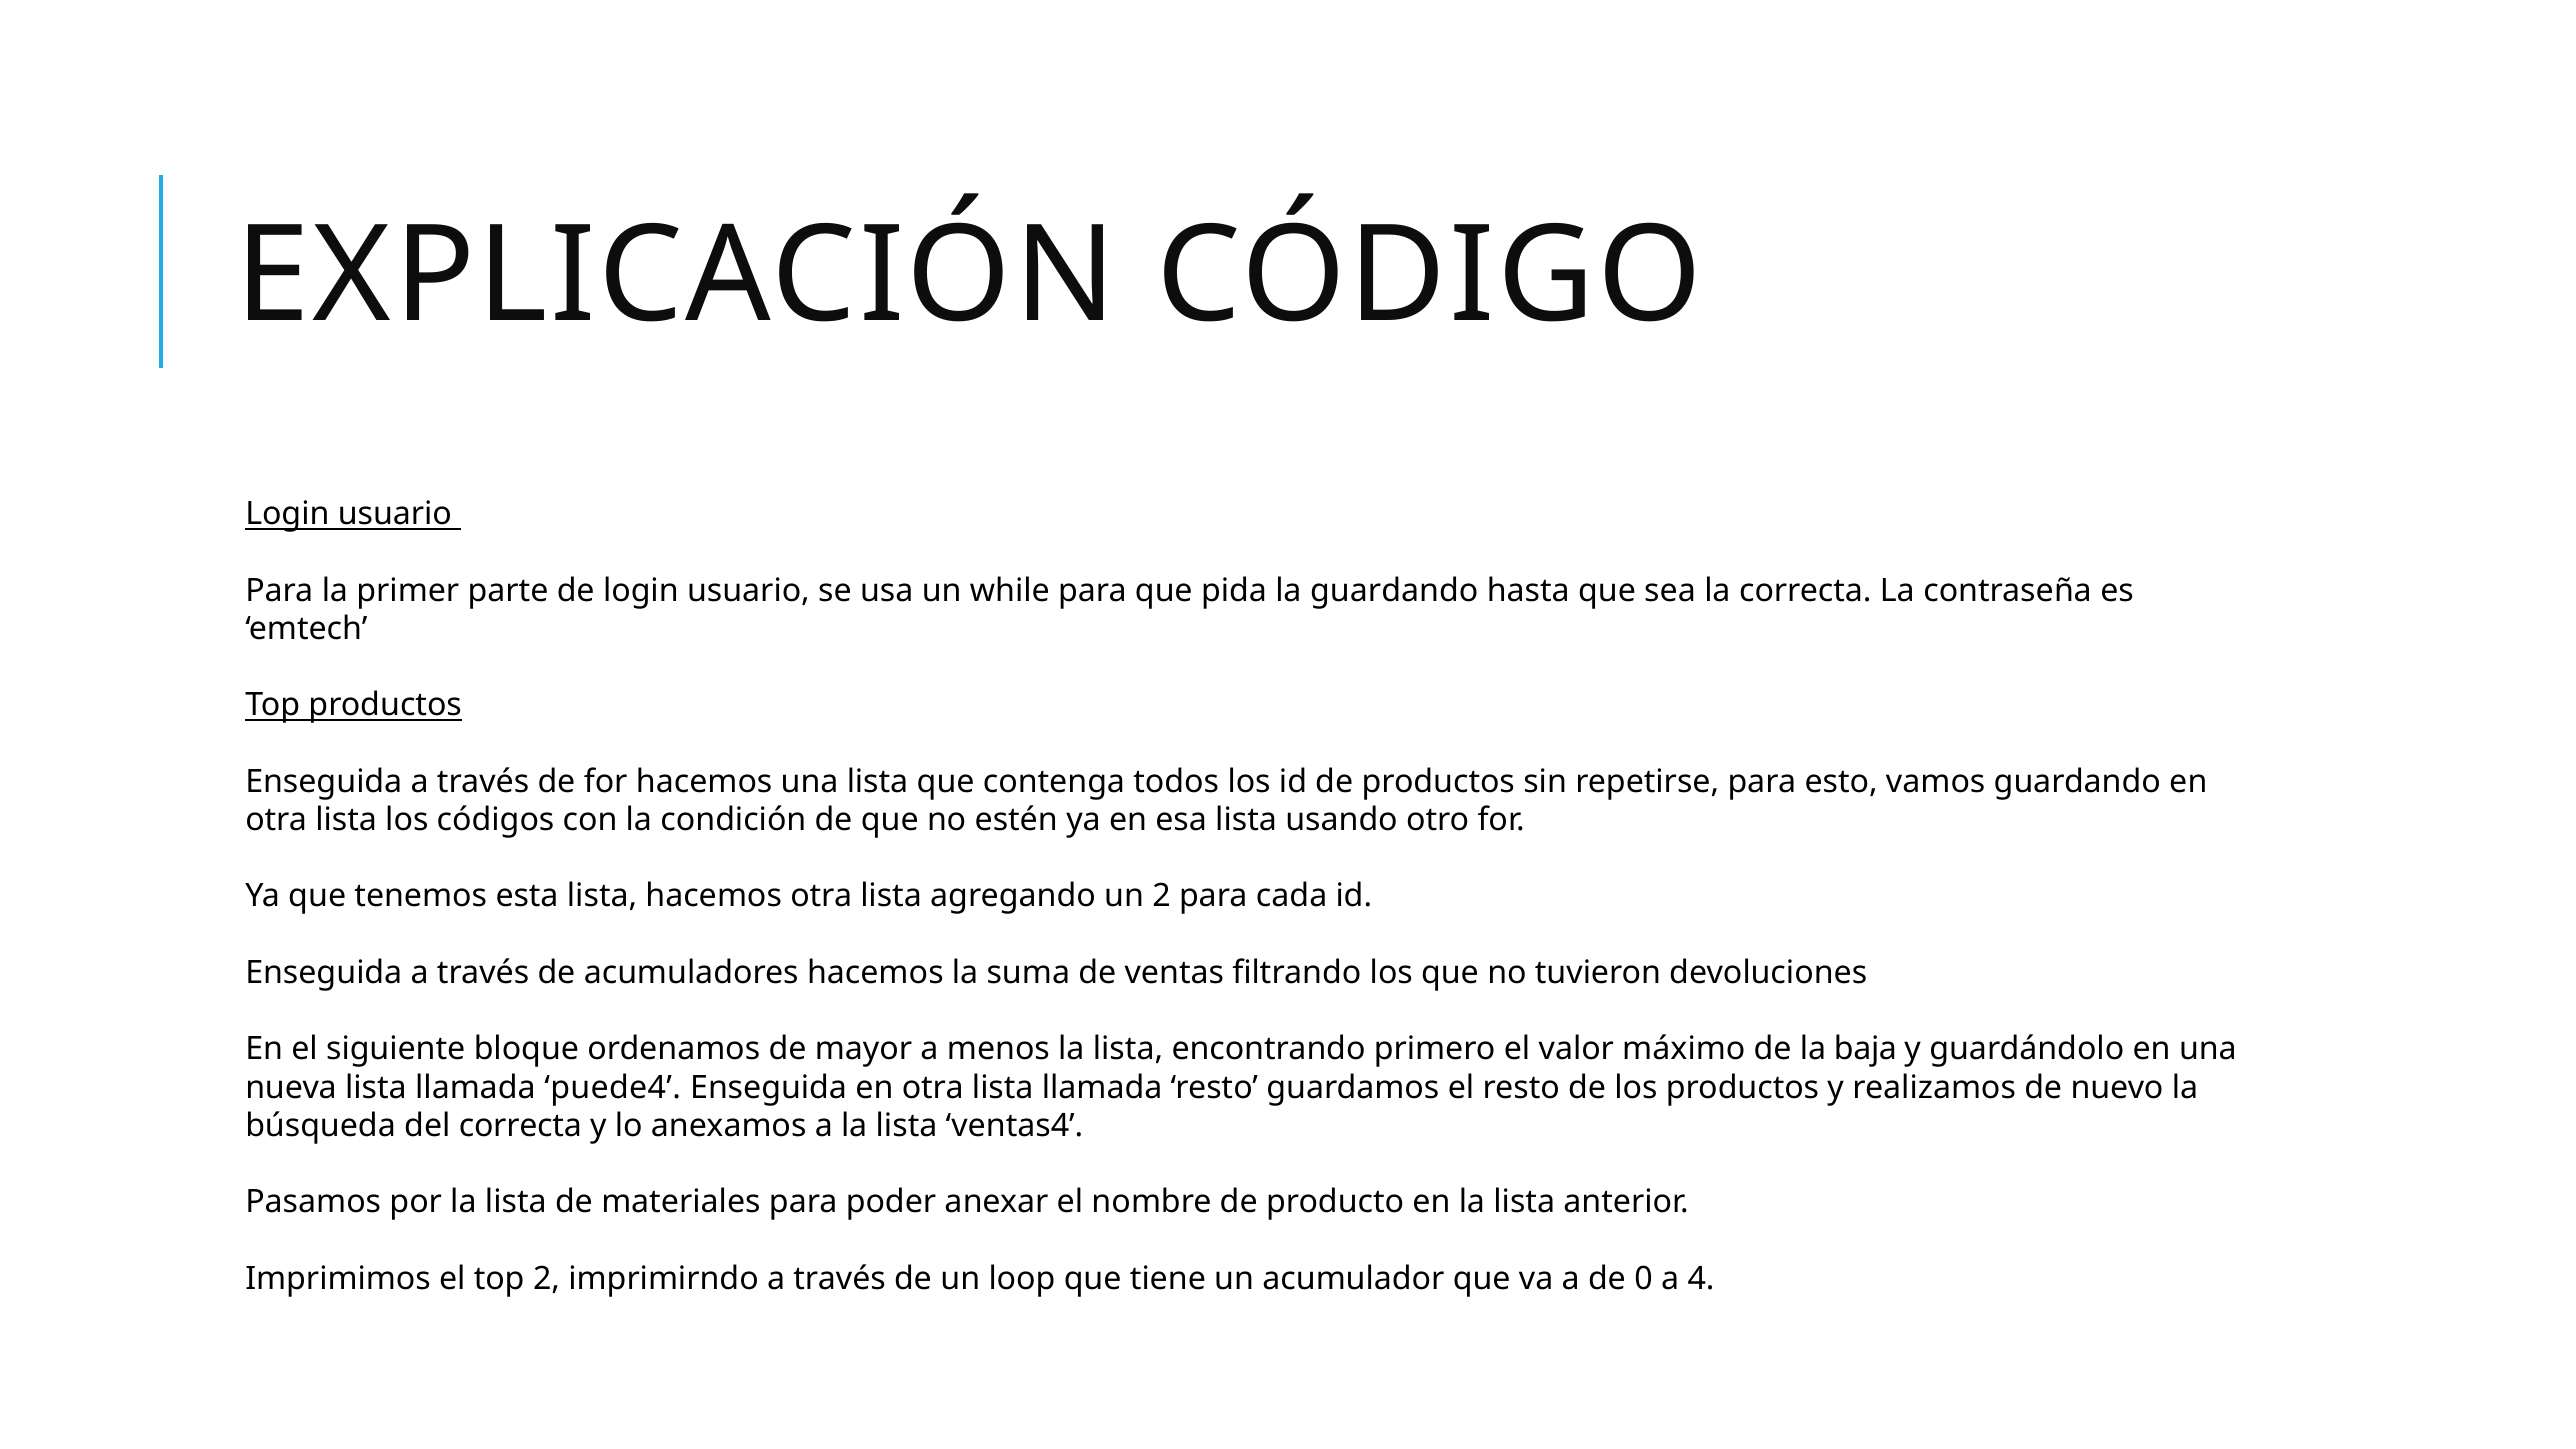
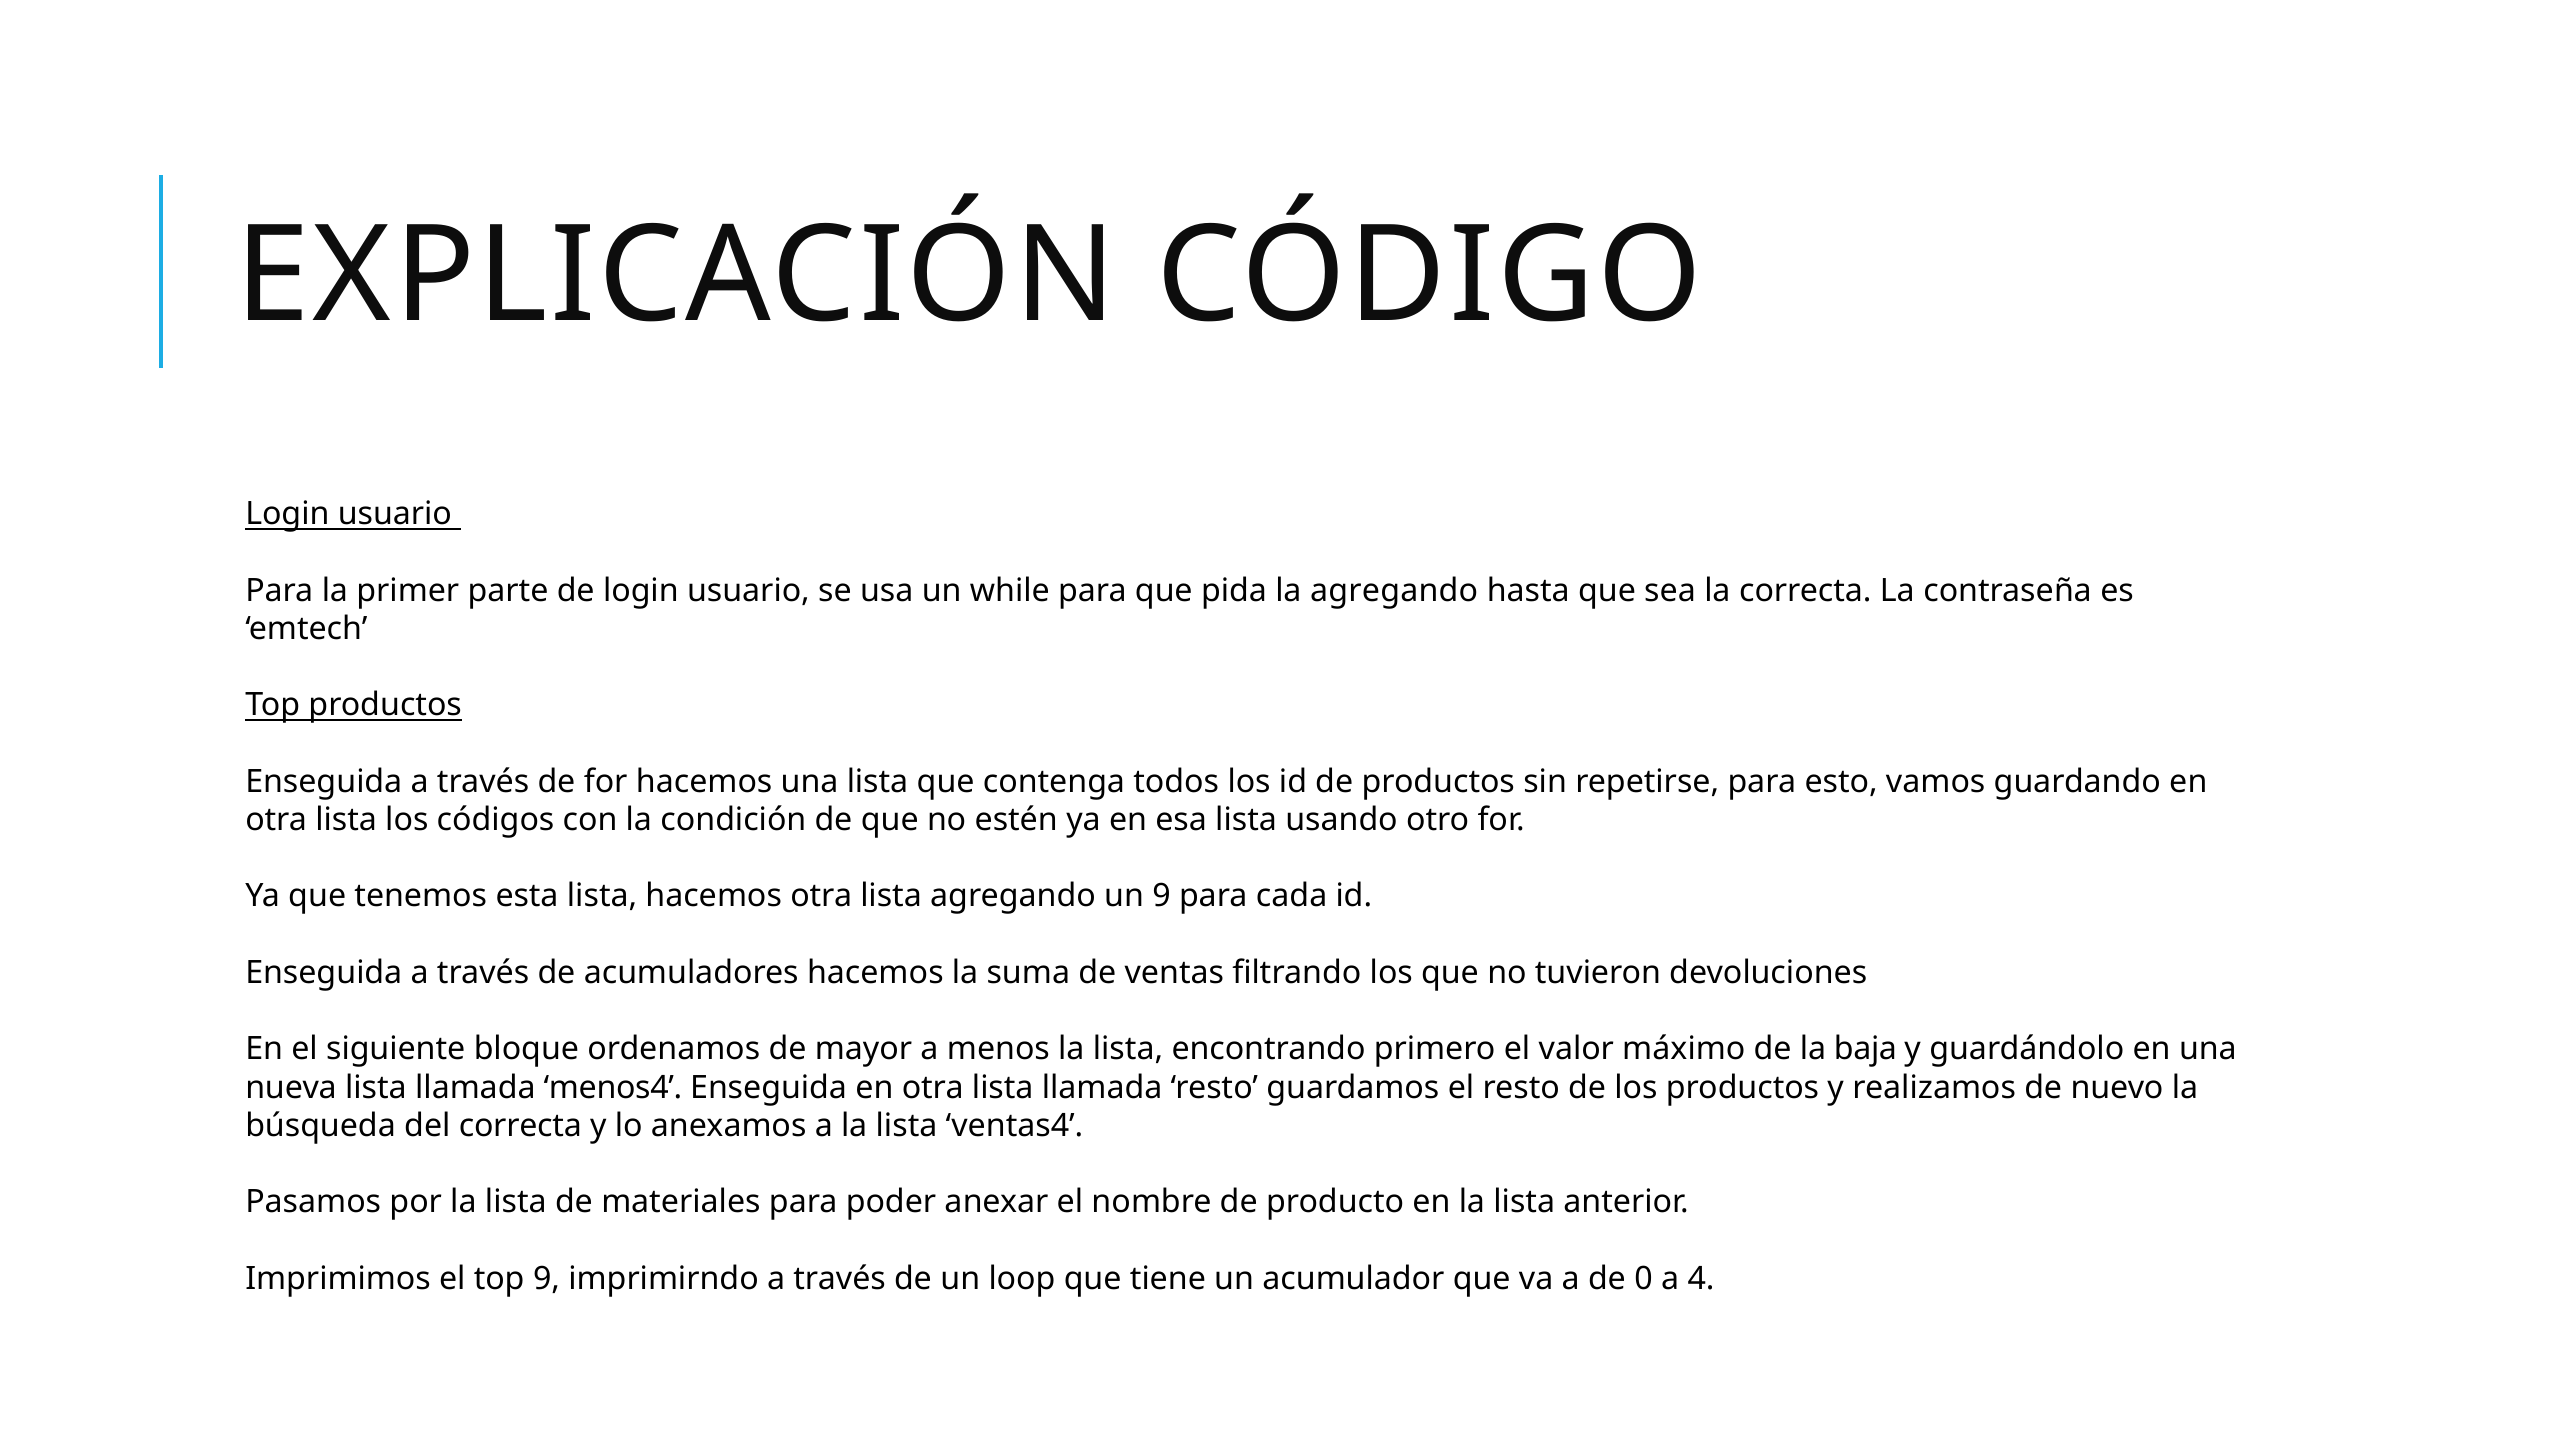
la guardando: guardando -> agregando (1394, 590)
un 2: 2 -> 9 (1162, 896)
puede4: puede4 -> menos4 (613, 1087)
top 2: 2 -> 9 (547, 1278)
